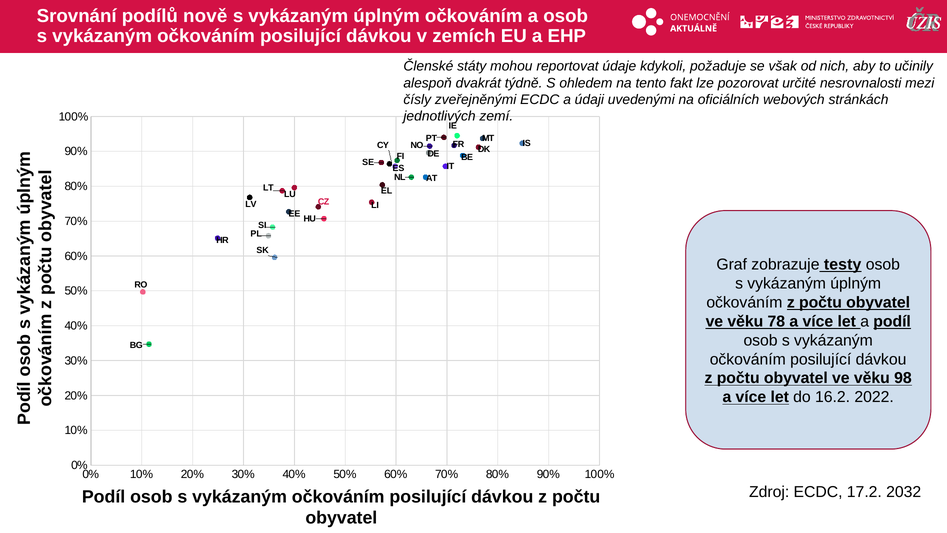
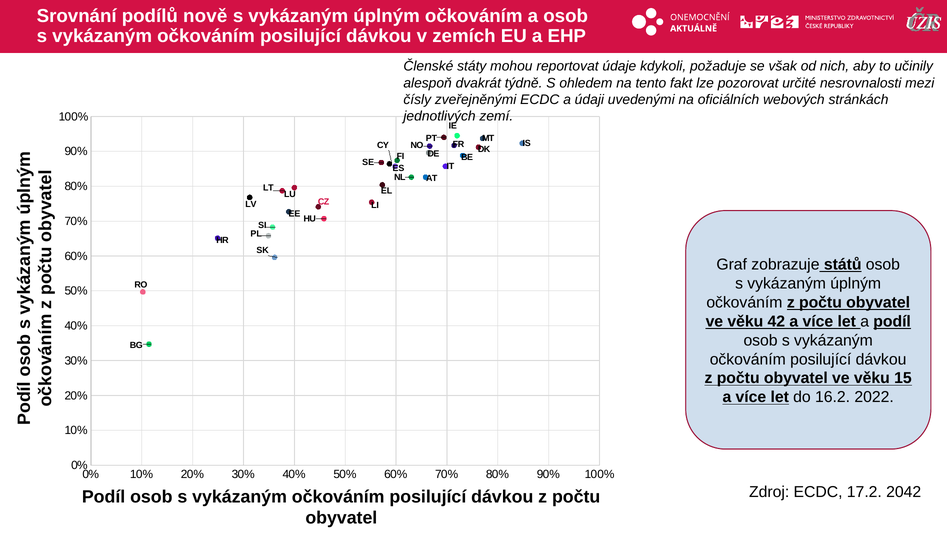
testy: testy -> států (843, 264)
78: 78 -> 42 (776, 321)
98: 98 -> 15 (903, 378)
2032: 2032 -> 2042 (904, 492)
